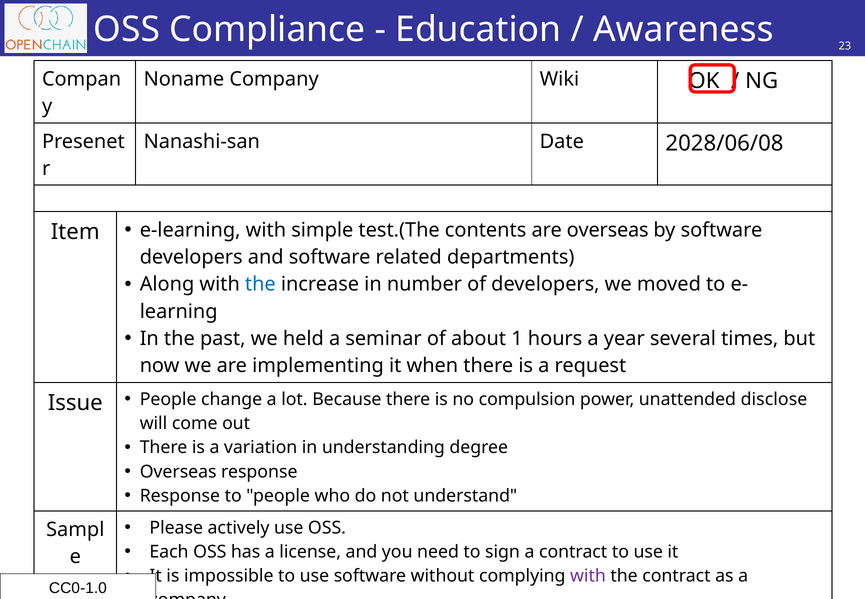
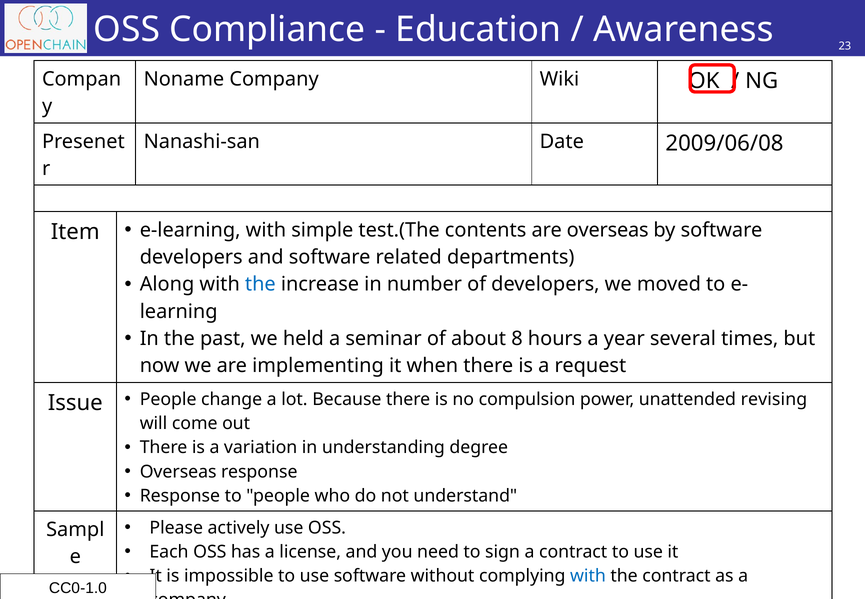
2028/06/08: 2028/06/08 -> 2009/06/08 (725, 143)
1: 1 -> 8 (517, 339)
disclose: disclose -> revising (774, 399)
with colour: purple -> blue (588, 576)
